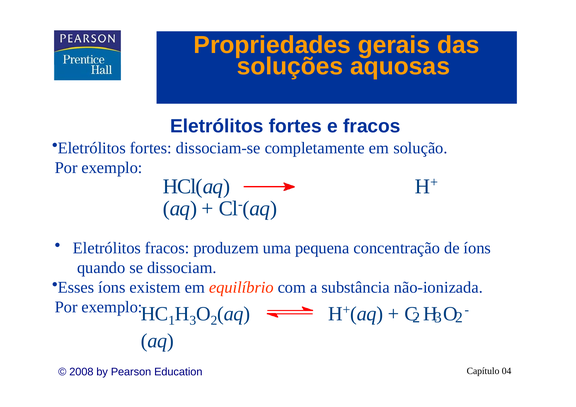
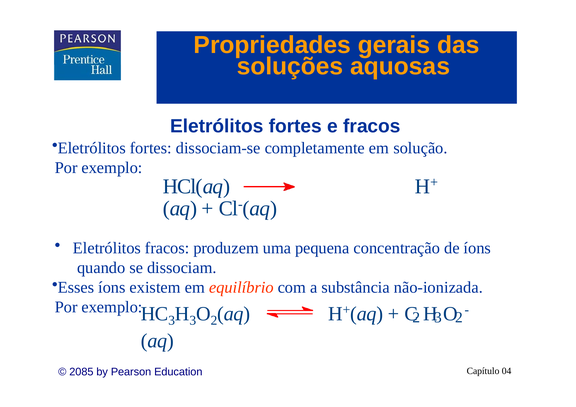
1: 1 -> 3 (172, 321)
2008: 2008 -> 2085 (81, 372)
